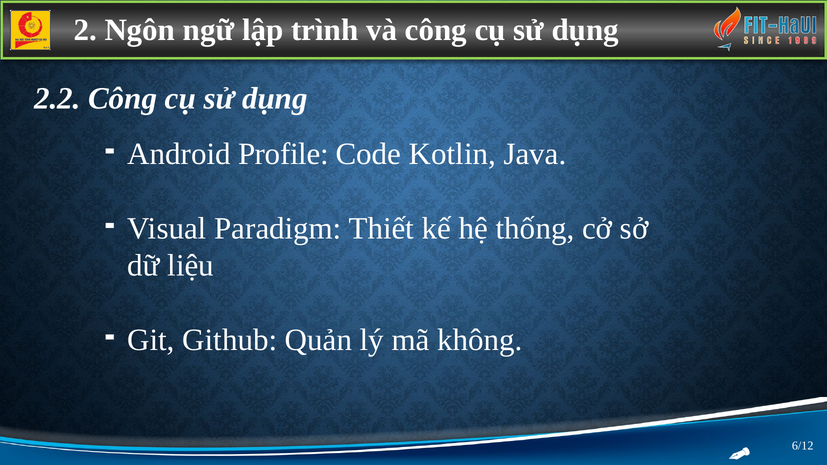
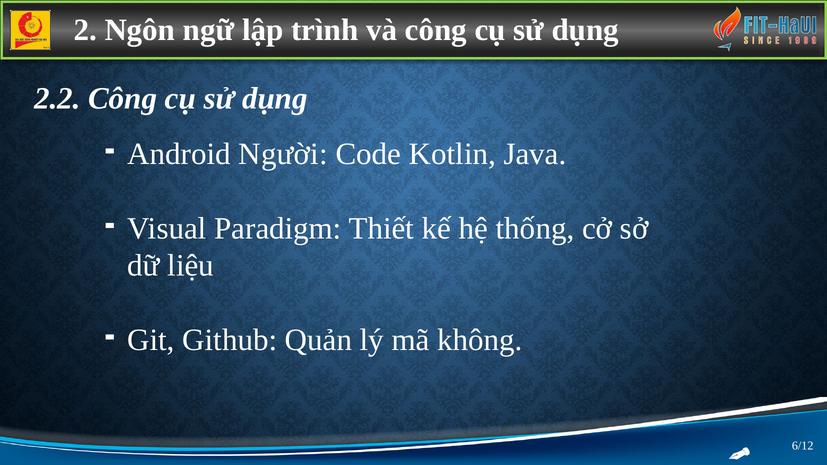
Profile: Profile -> Người (283, 154)
